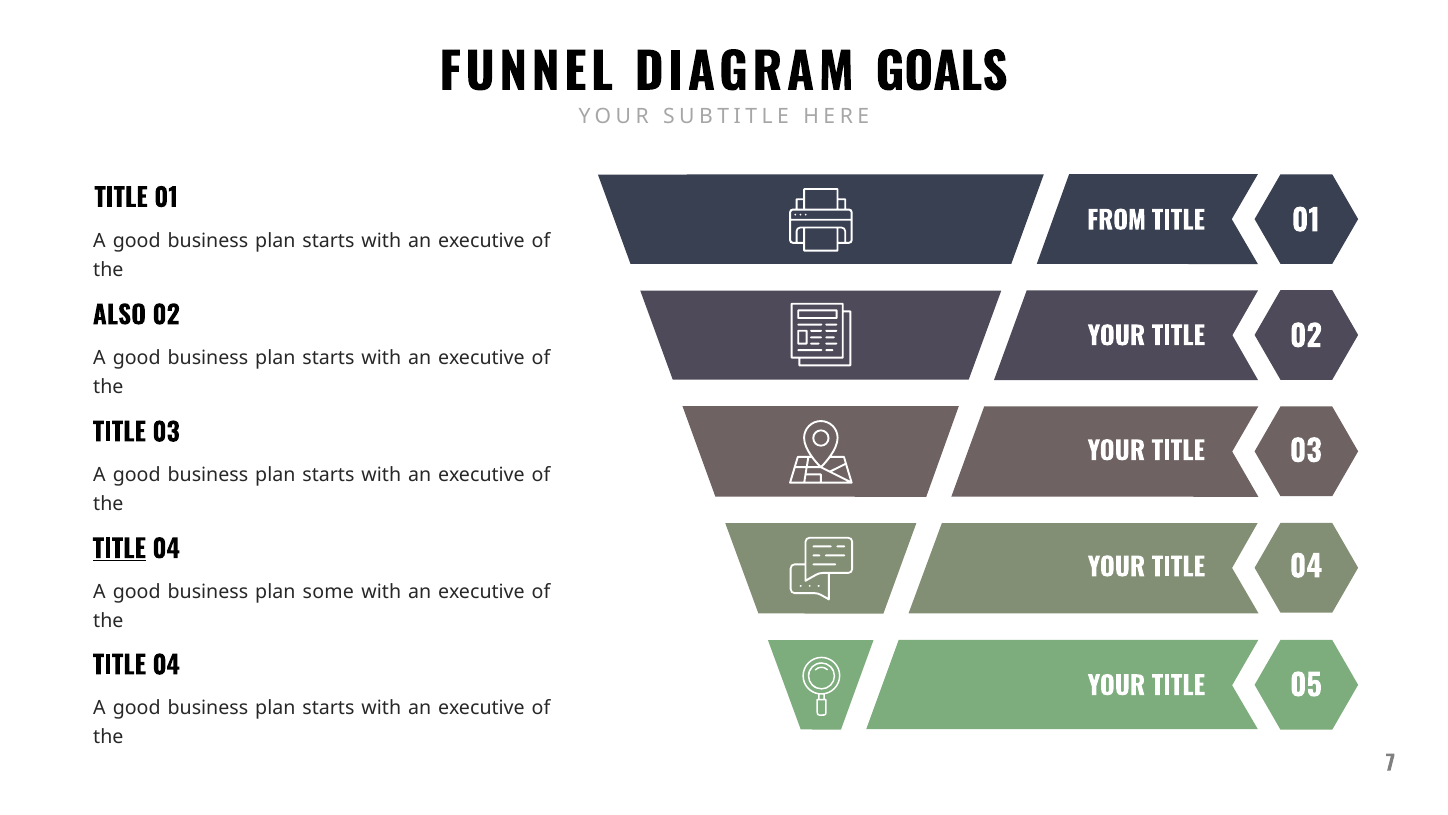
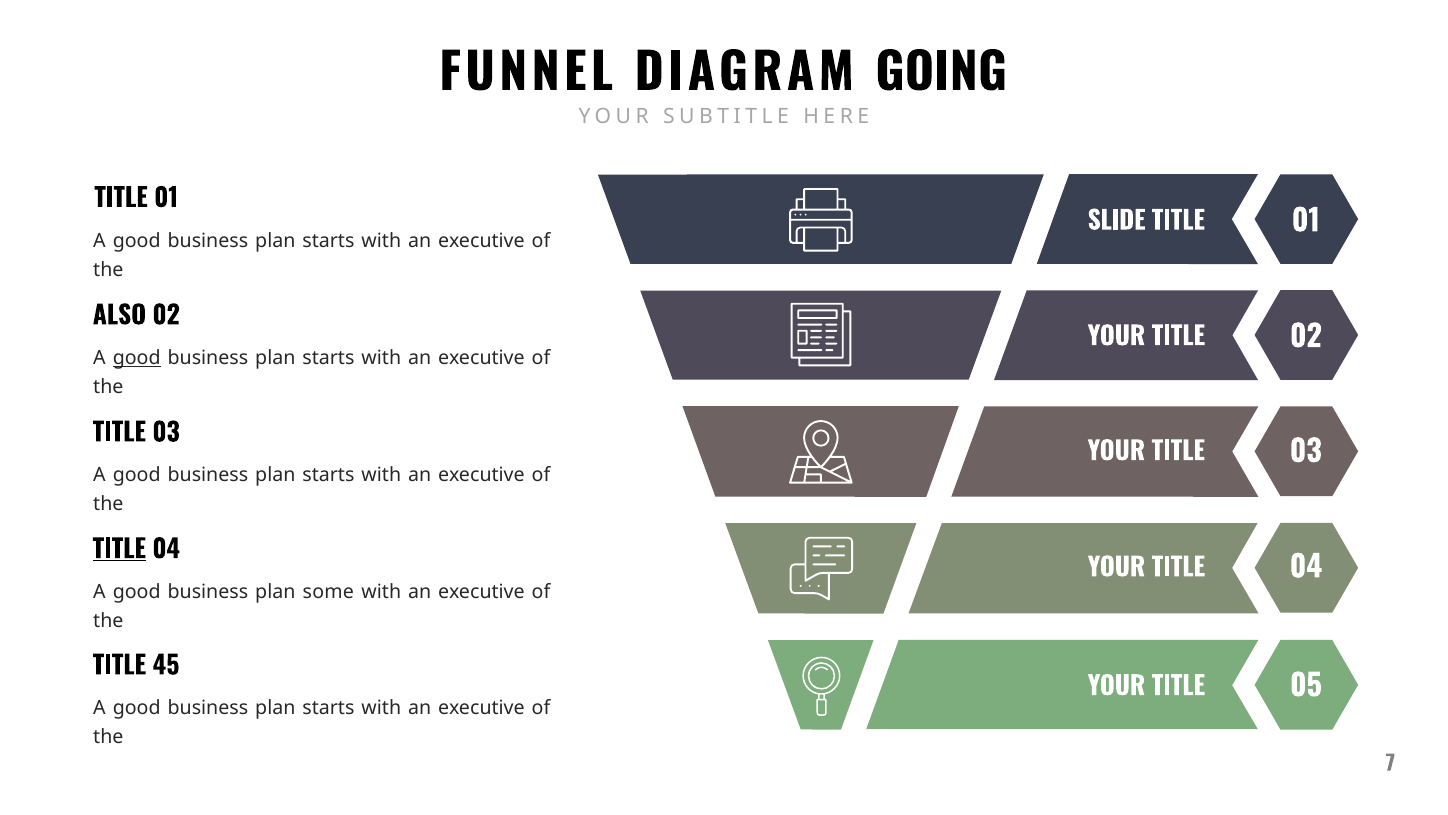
GOALS: GOALS -> GOING (941, 73)
FROM: FROM -> SLIDE (1117, 221)
good underline: none -> present (137, 358)
04: 04 -> 45 (166, 666)
